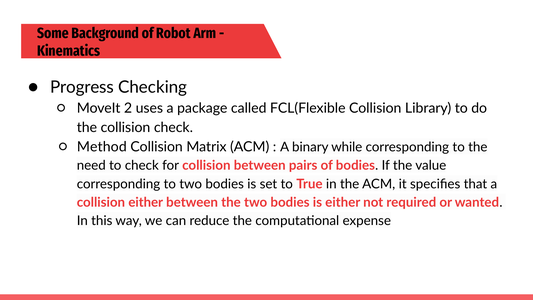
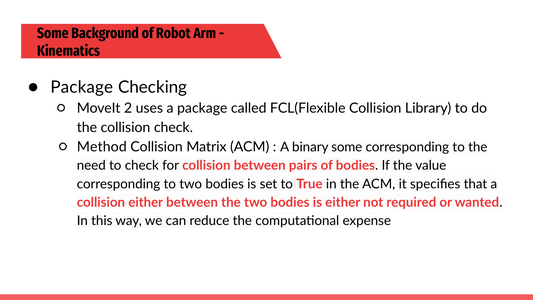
Progress: Progress -> Package (82, 87)
binary while: while -> some (347, 147)
